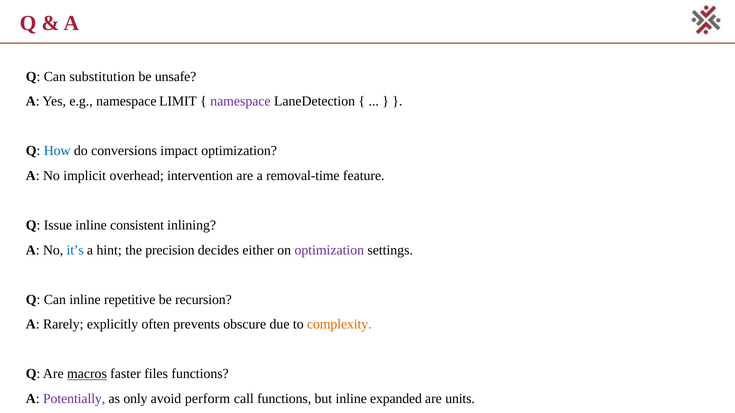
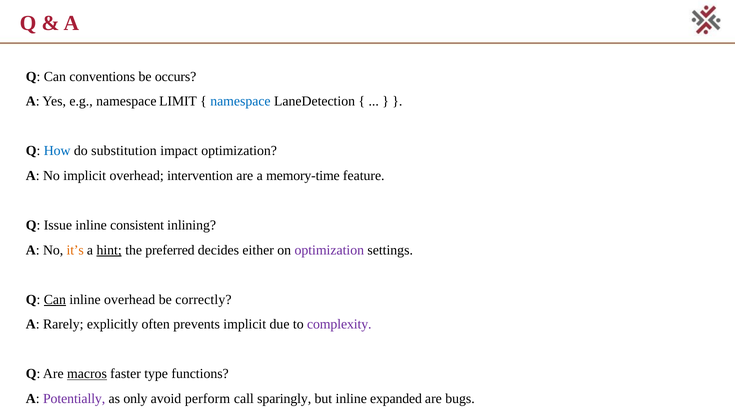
substitution: substitution -> conventions (102, 77)
unsafe: unsafe -> occurs (176, 77)
namespace colour: purple -> blue (240, 101)
conversions: conversions -> substitution (124, 151)
removal-time: removal-time -> memory-time (303, 176)
it’s colour: blue -> orange (75, 250)
hint underline: none -> present (109, 250)
precision: precision -> preferred (170, 250)
Can underline: none -> present (55, 300)
inline repetitive: repetitive -> overhead (130, 300)
recursion: recursion -> correctly (203, 300)
prevents obscure: obscure -> implicit (245, 325)
complexity colour: orange -> purple (339, 325)
files: files -> type (156, 374)
call functions: functions -> sparingly (284, 399)
units: units -> bugs (460, 399)
